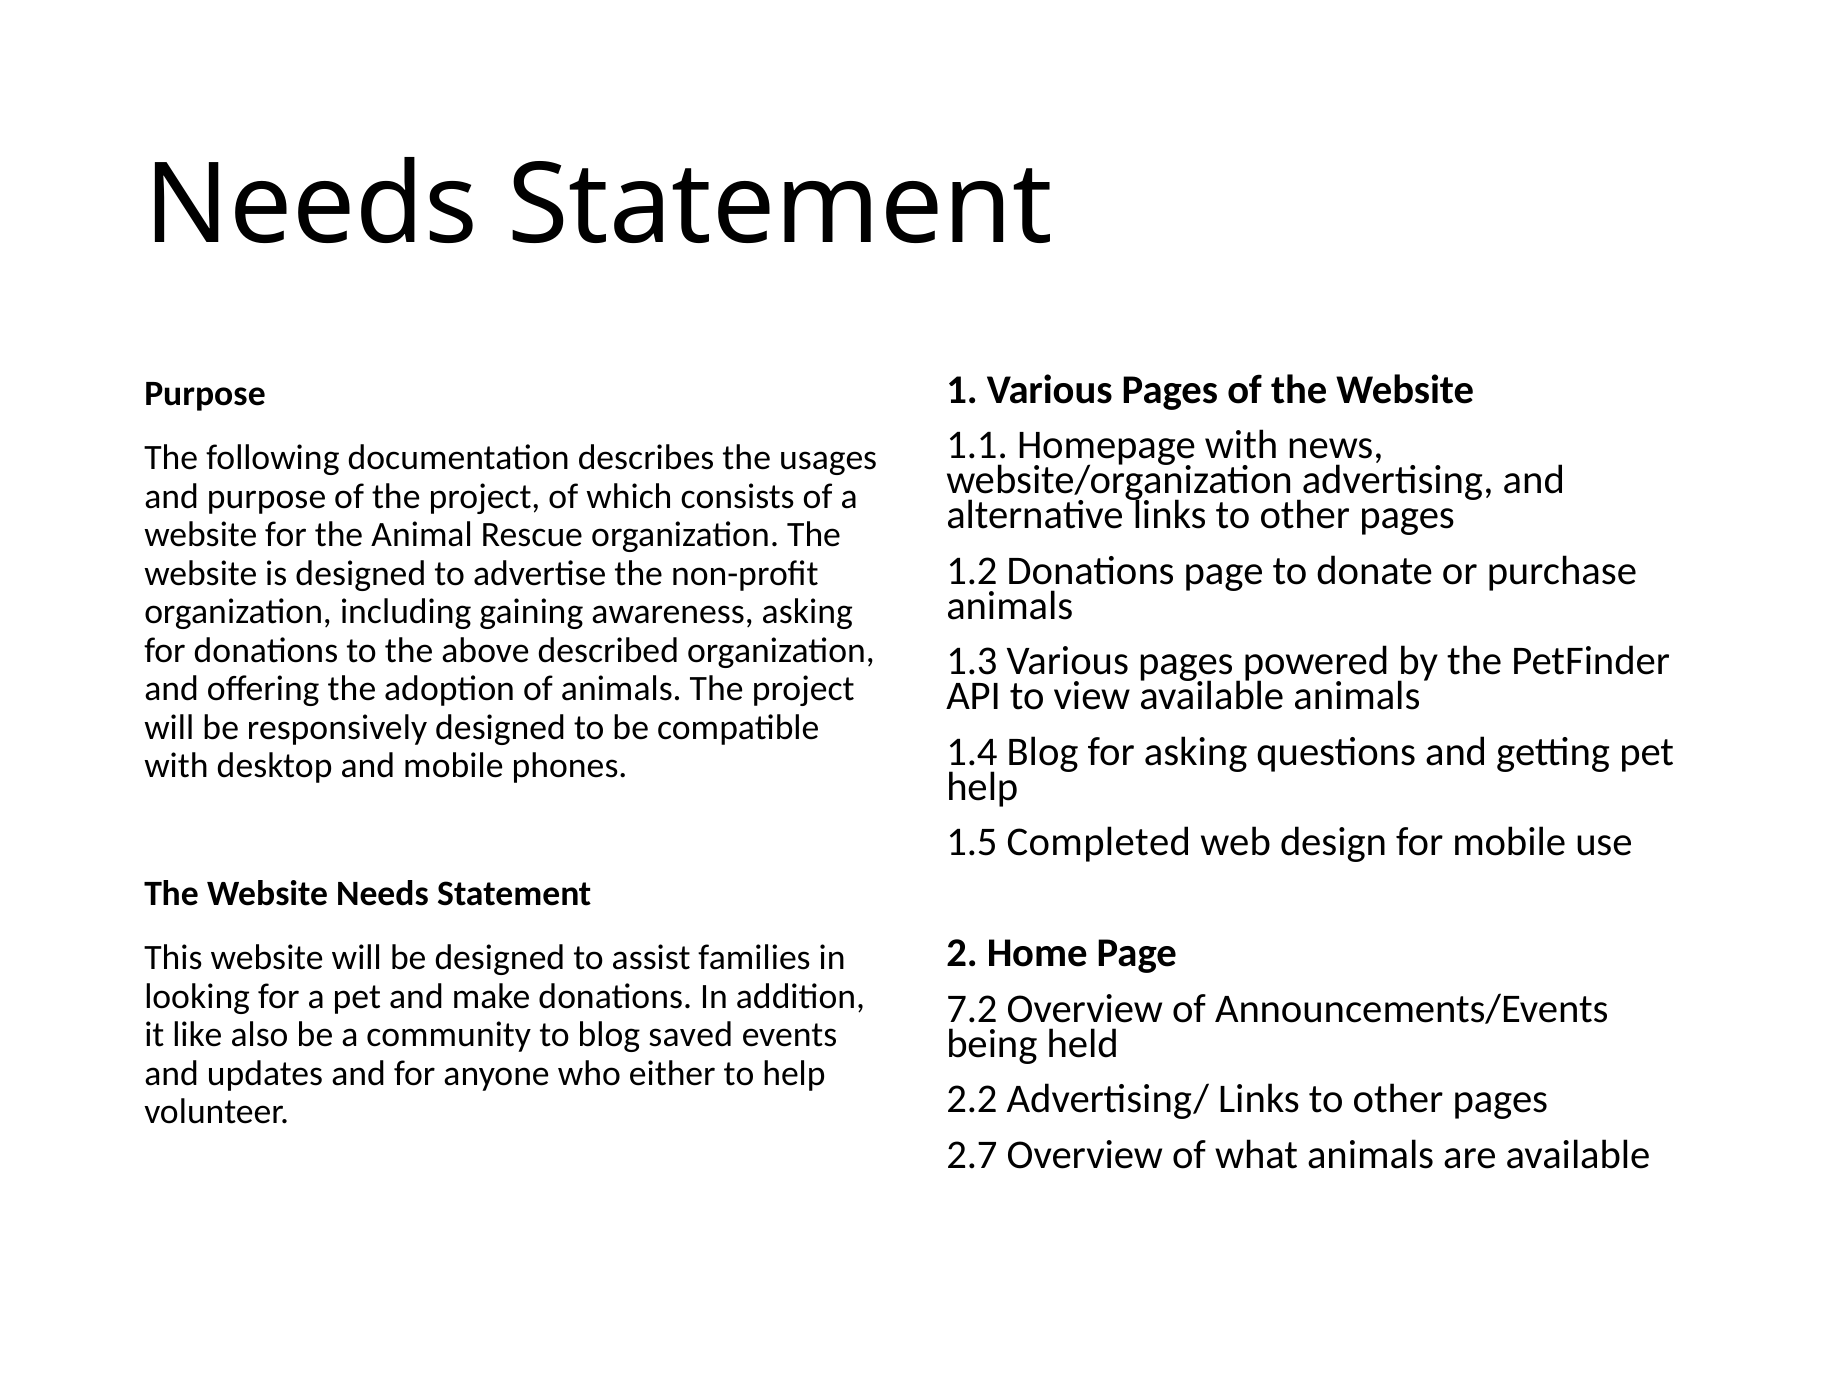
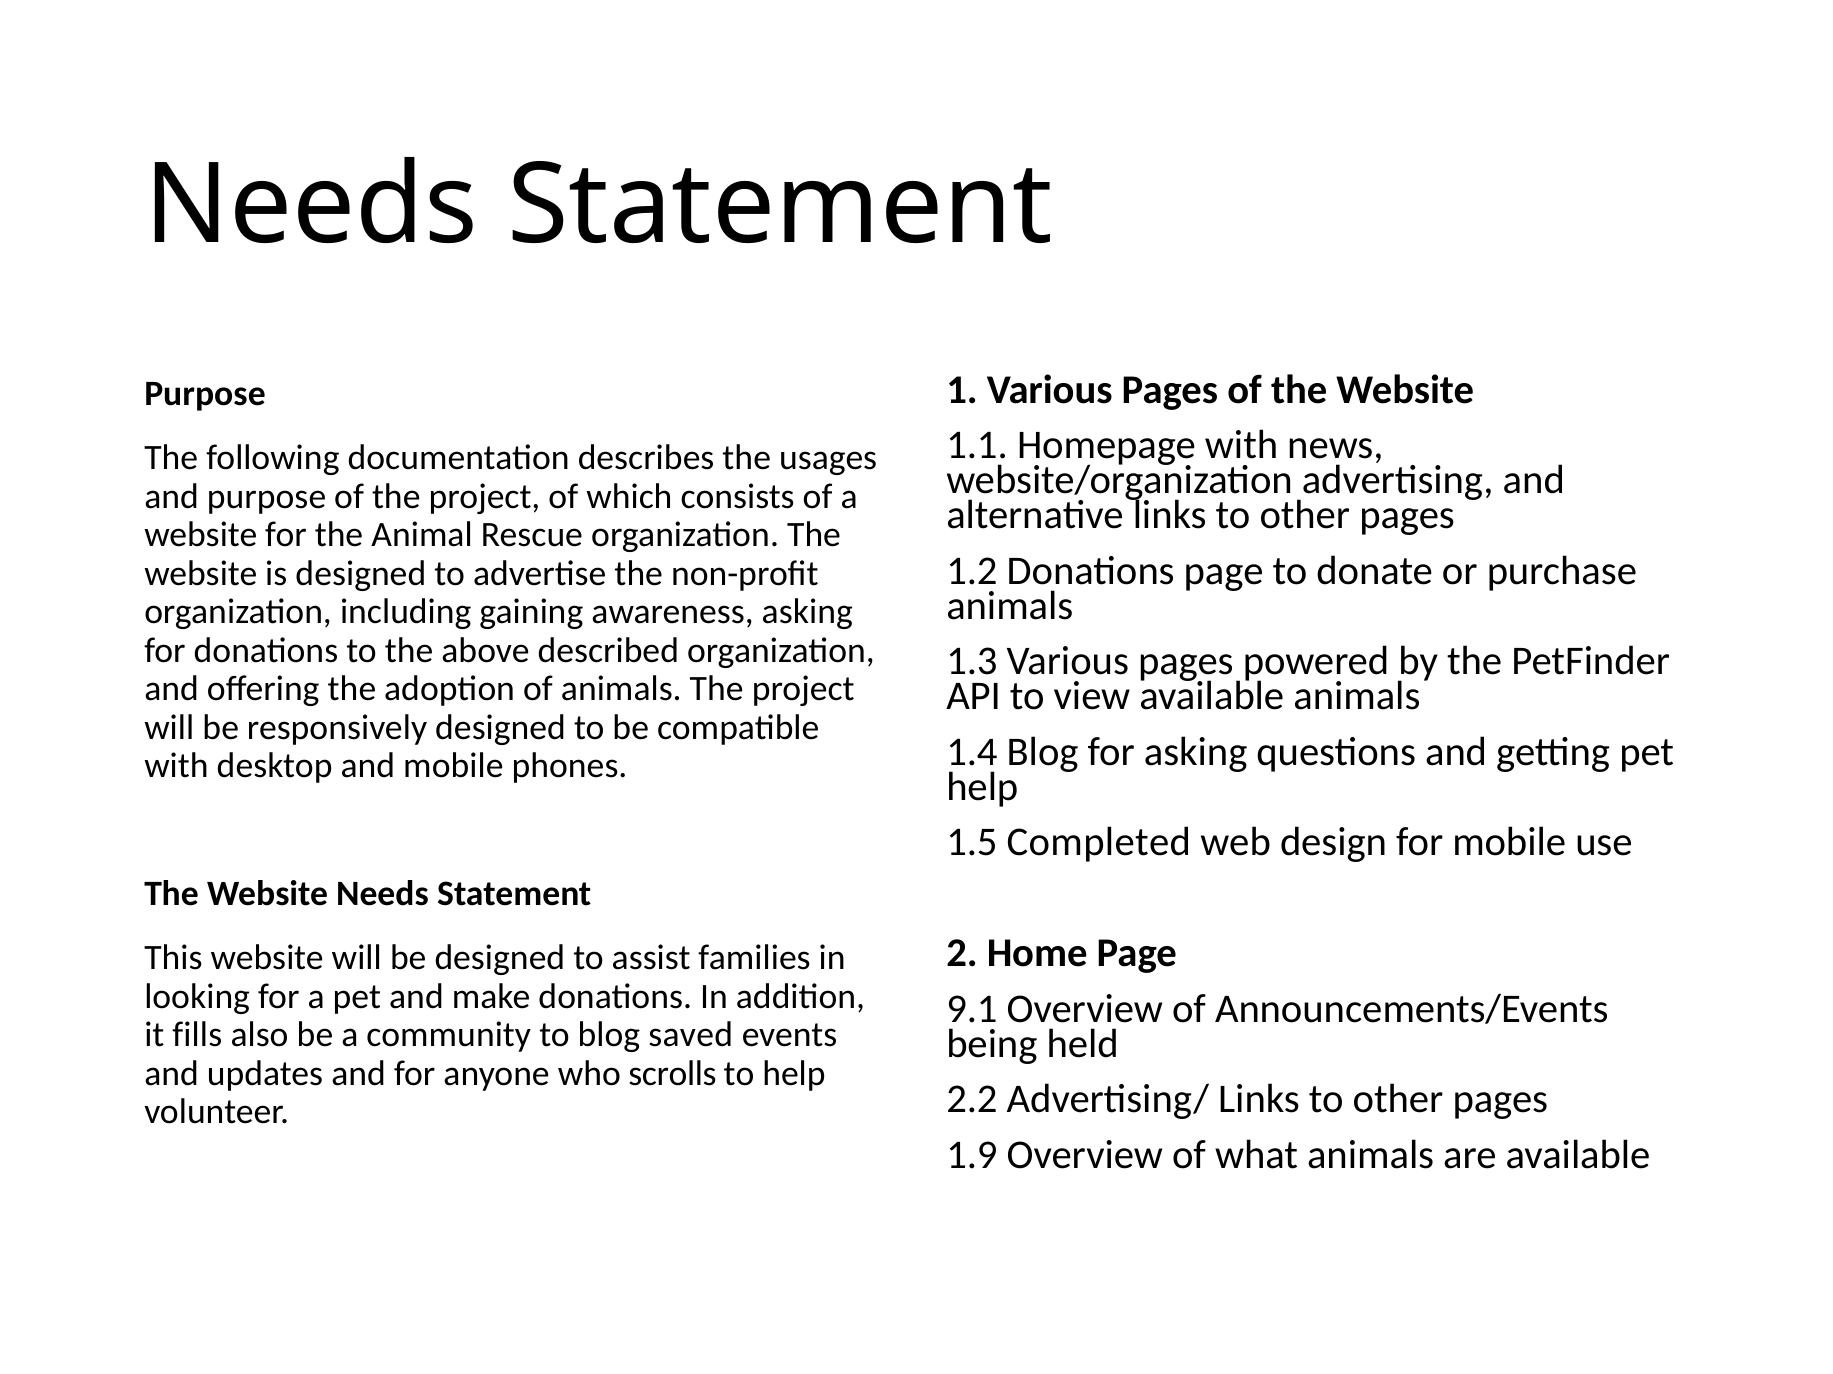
7.2: 7.2 -> 9.1 (972, 1010)
like: like -> fills (197, 1036)
either: either -> scrolls (672, 1074)
2.7: 2.7 -> 1.9 (972, 1156)
